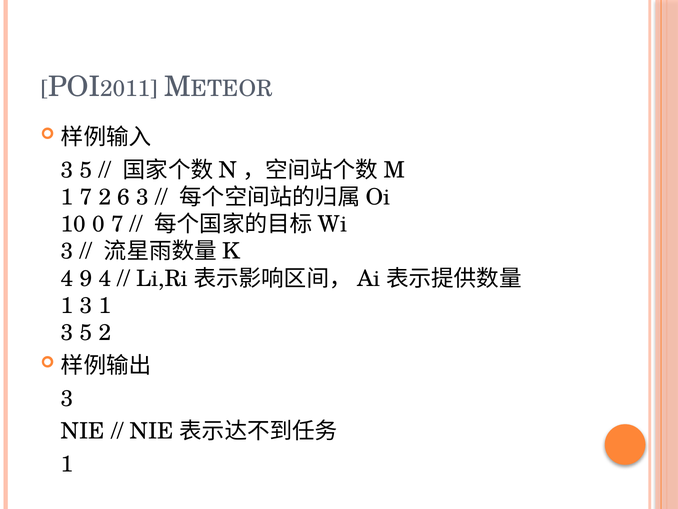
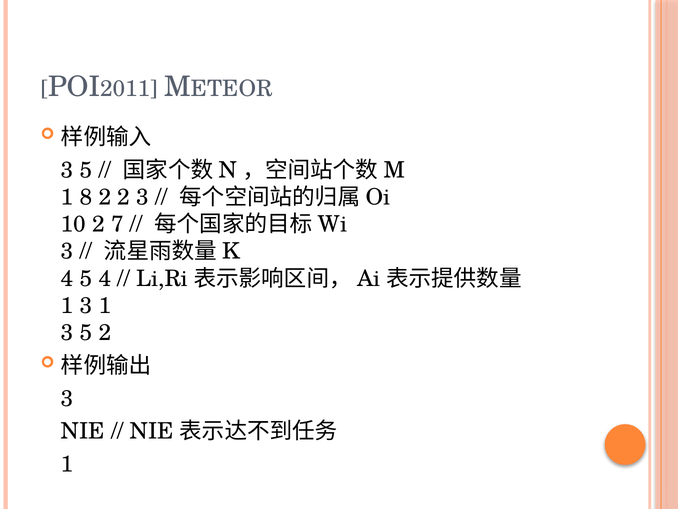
1 7: 7 -> 8 (86, 197)
2 6: 6 -> 2 (124, 197)
10 0: 0 -> 2 (99, 224)
4 9: 9 -> 5 (86, 278)
